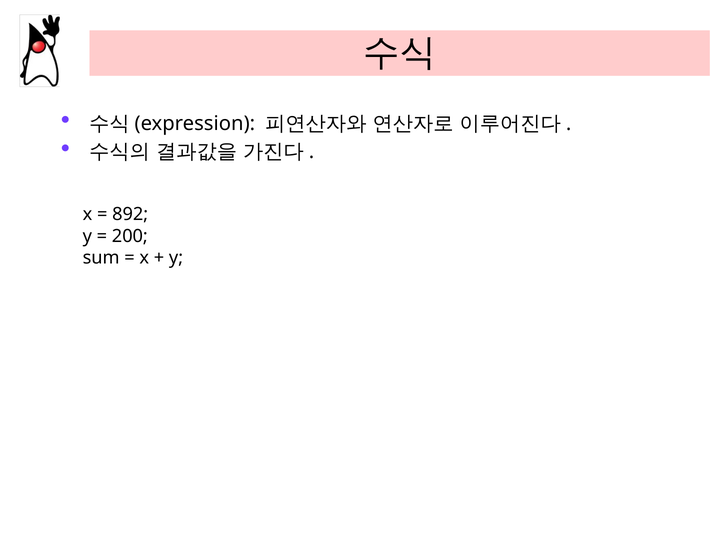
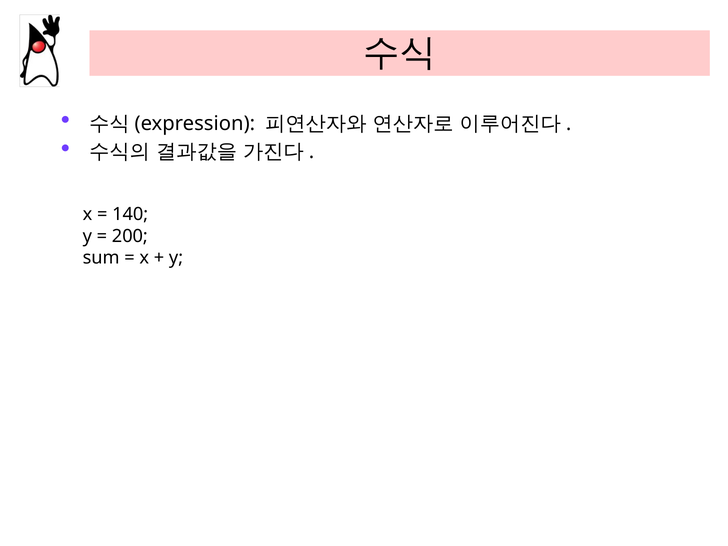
892: 892 -> 140 (130, 214)
